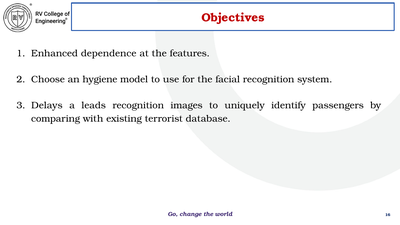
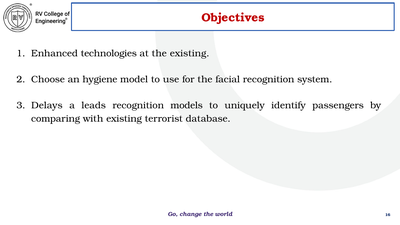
dependence: dependence -> technologies (109, 53)
the features: features -> existing (190, 53)
images: images -> models (187, 106)
